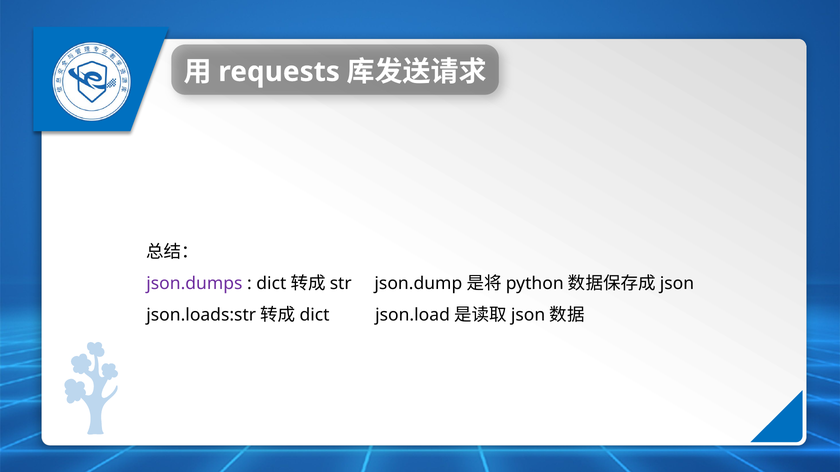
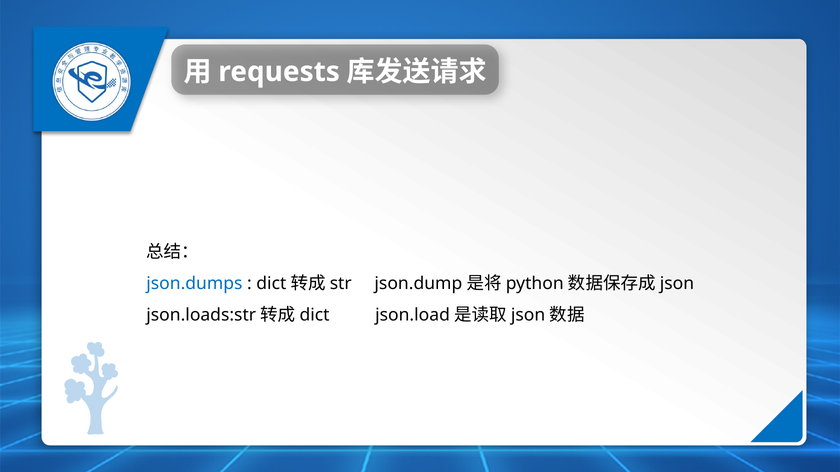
json.dumps colour: purple -> blue (194, 284)
